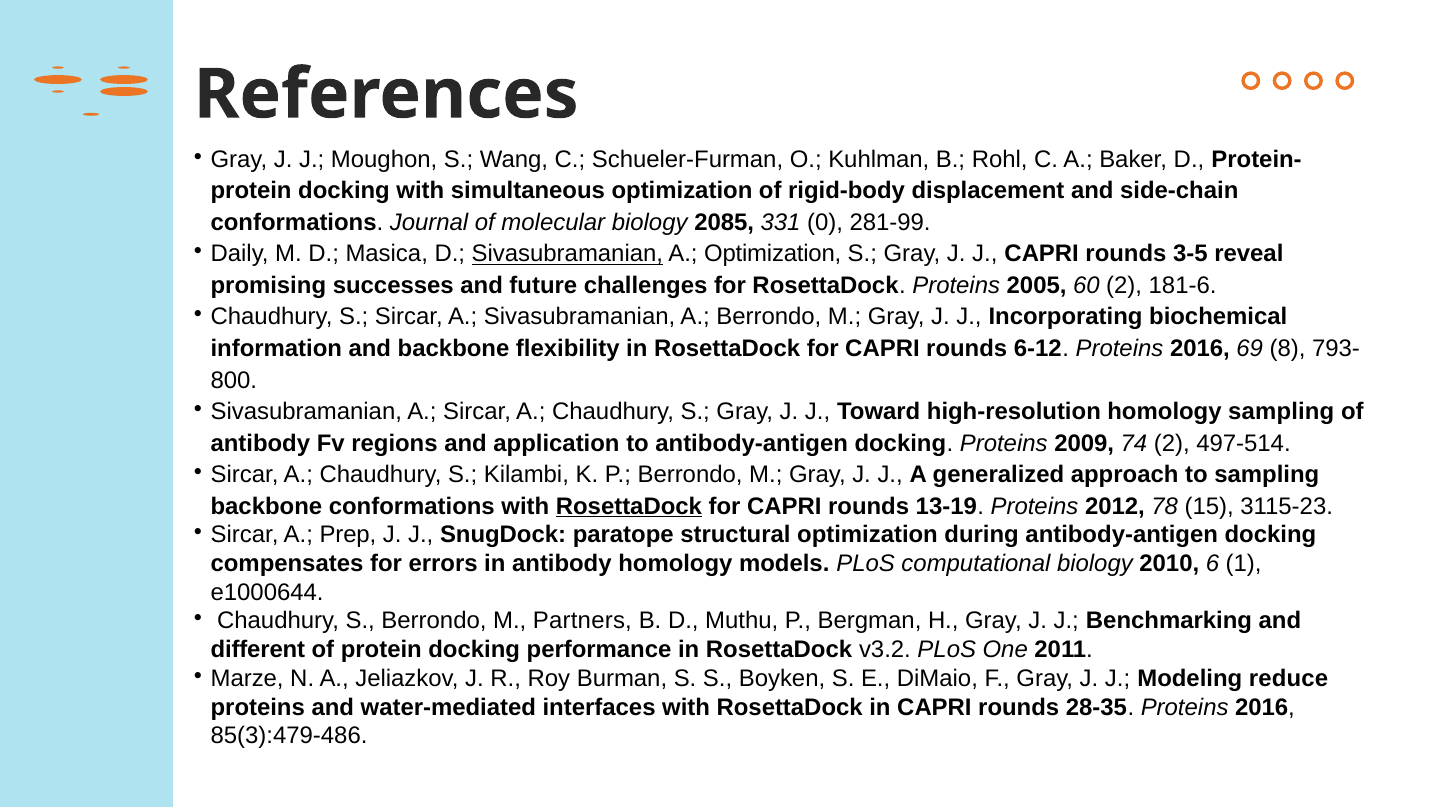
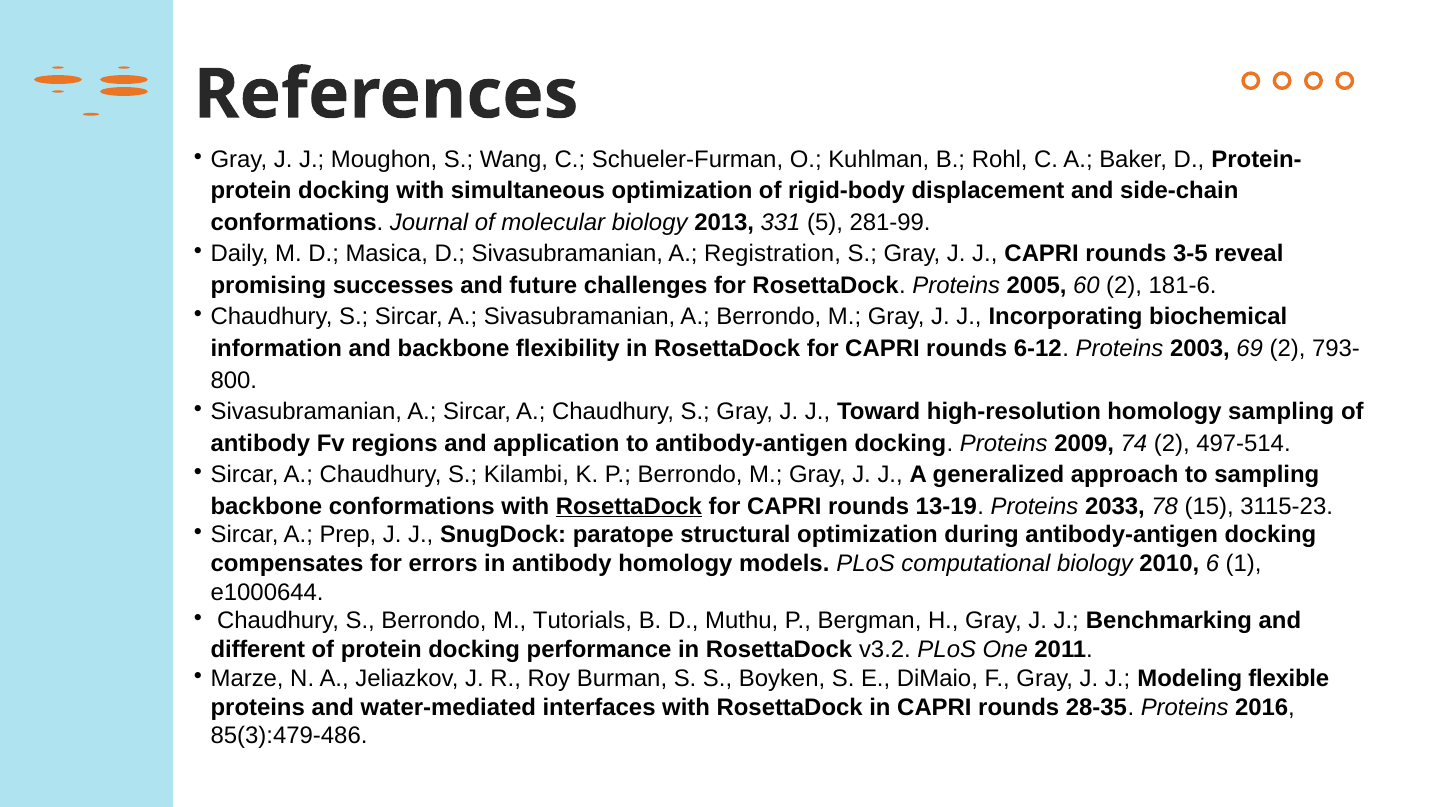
2085: 2085 -> 2013 (724, 222)
0: 0 -> 5 (825, 222)
Sivasubramanian underline: present -> none (567, 254)
A Optimization: Optimization -> Registration (773, 254)
6-12 Proteins 2016: 2016 -> 2003 (1200, 349)
69 8: 8 -> 2 (1288, 349)
2012: 2012 -> 2033 (1115, 506)
Partners: Partners -> Tutorials (582, 621)
reduce: reduce -> flexible (1289, 679)
